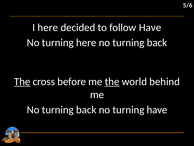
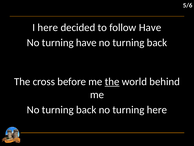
turning here: here -> have (86, 43)
The underline: present -> none (22, 81)
turning have: have -> here (157, 109)
